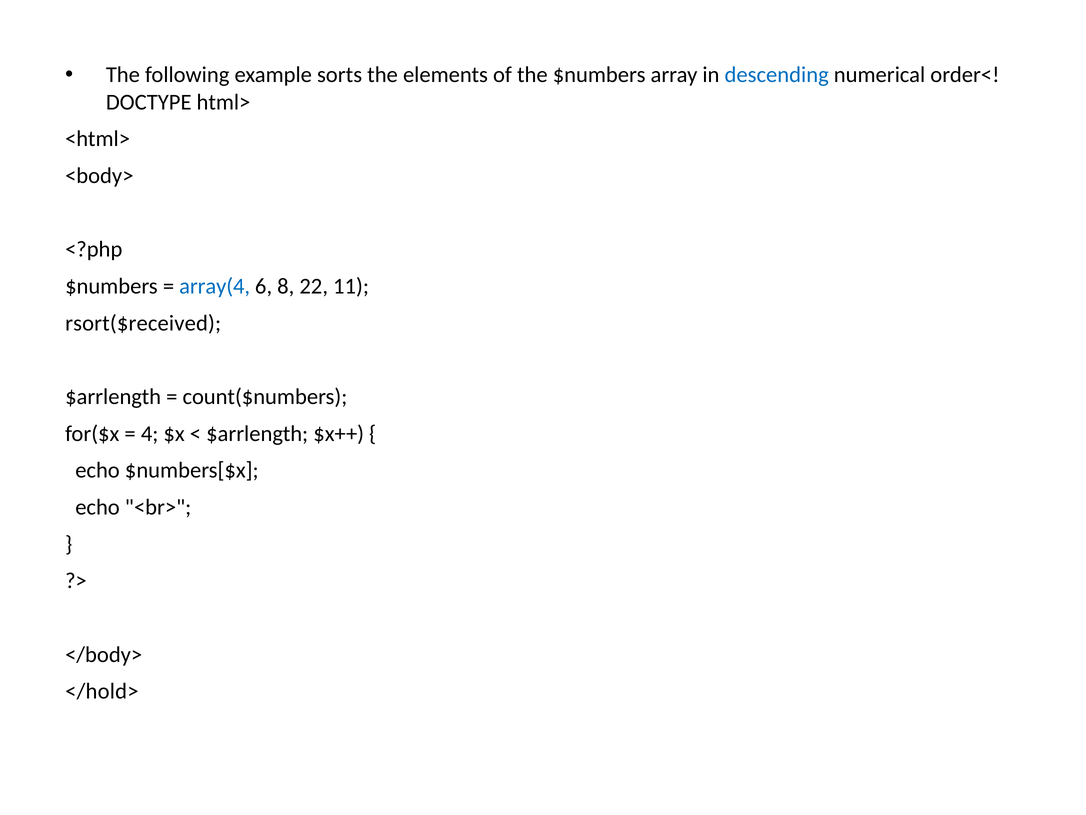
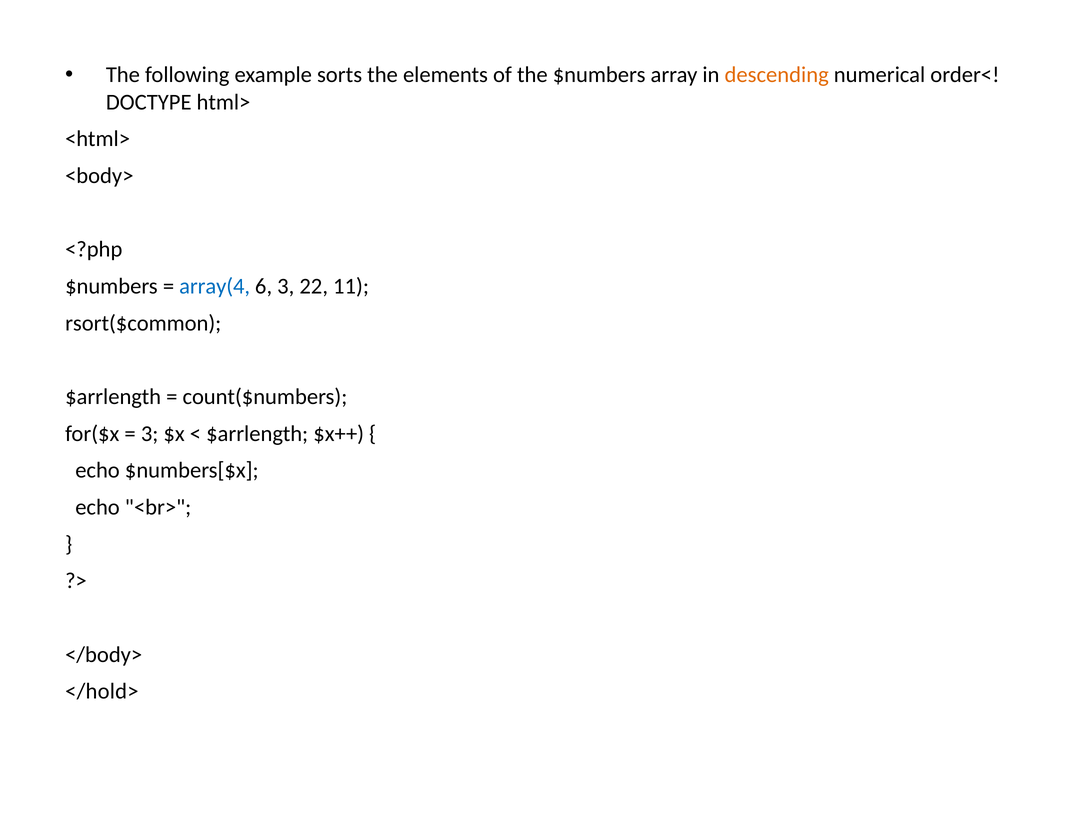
descending colour: blue -> orange (777, 75)
6 8: 8 -> 3 (286, 286)
rsort($received: rsort($received -> rsort($common (143, 323)
4: 4 -> 3 (150, 433)
